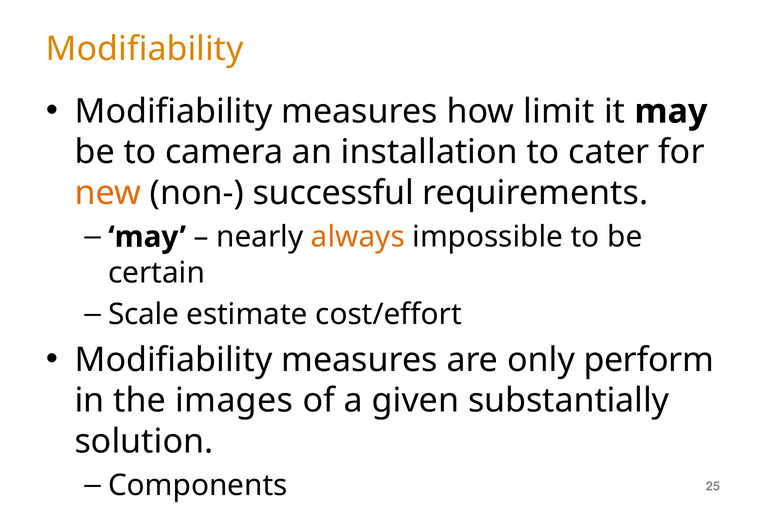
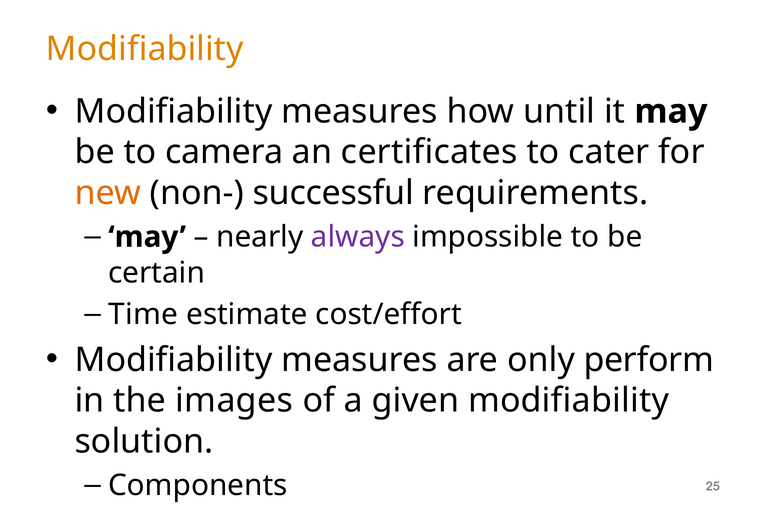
limit: limit -> until (559, 112)
installation: installation -> certificates (429, 152)
always colour: orange -> purple (358, 237)
Scale: Scale -> Time (143, 315)
given substantially: substantially -> modifiability (569, 401)
